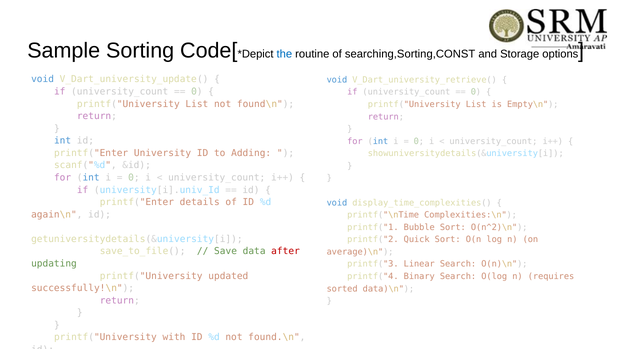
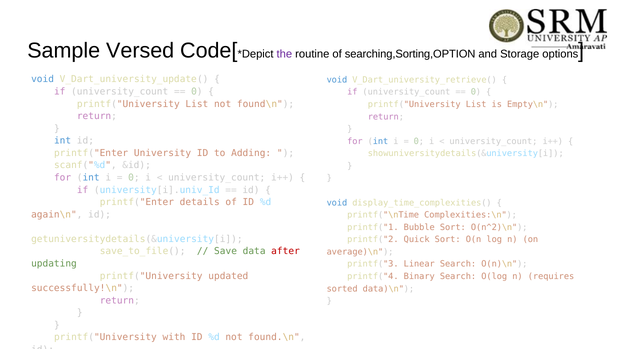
Sorting: Sorting -> Versed (140, 51)
the colour: blue -> purple (284, 54)
searching,Sorting,CONST: searching,Sorting,CONST -> searching,Sorting,OPTION (410, 54)
